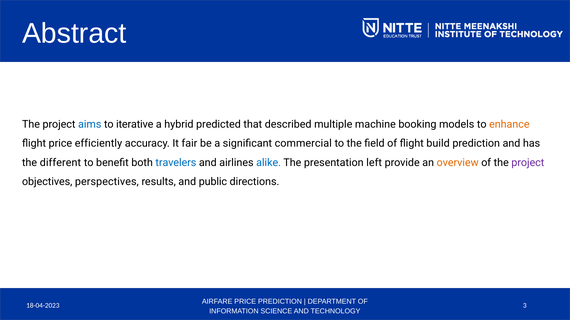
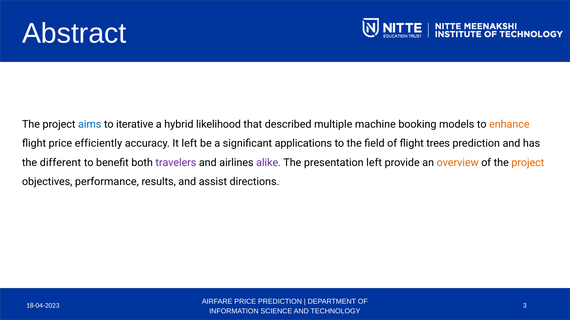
predicted: predicted -> likelihood (219, 124)
It fair: fair -> left (189, 144)
commercial: commercial -> applications (303, 144)
build: build -> trees (438, 144)
travelers colour: blue -> purple (176, 163)
alike colour: blue -> purple (269, 163)
project colour: purple -> orange (528, 163)
perspectives: perspectives -> performance (107, 182)
public: public -> assist (213, 182)
